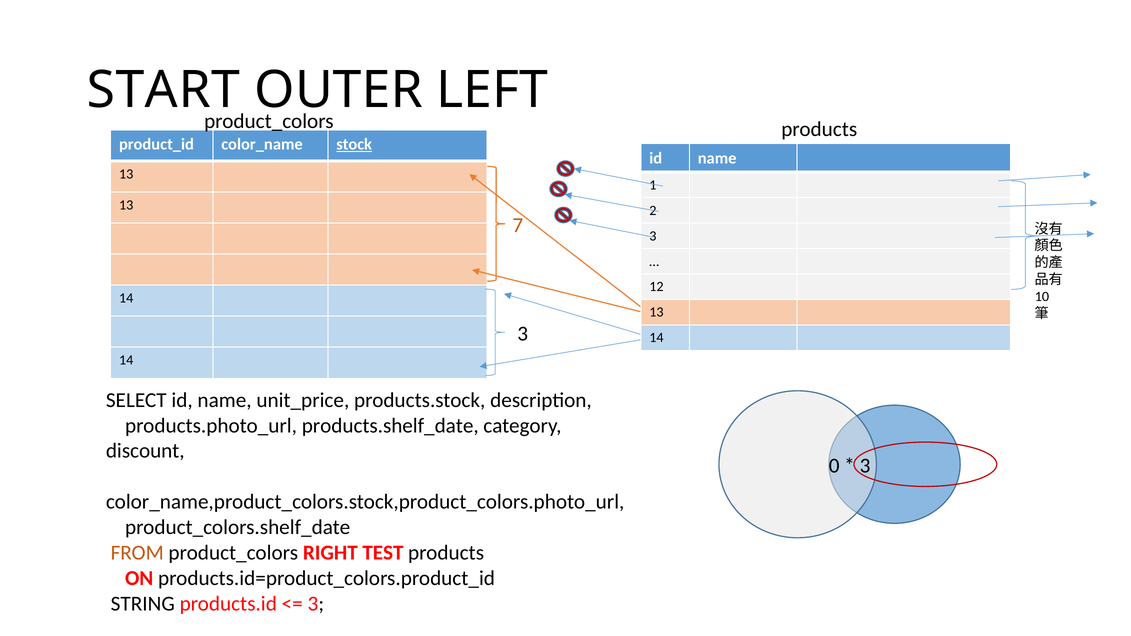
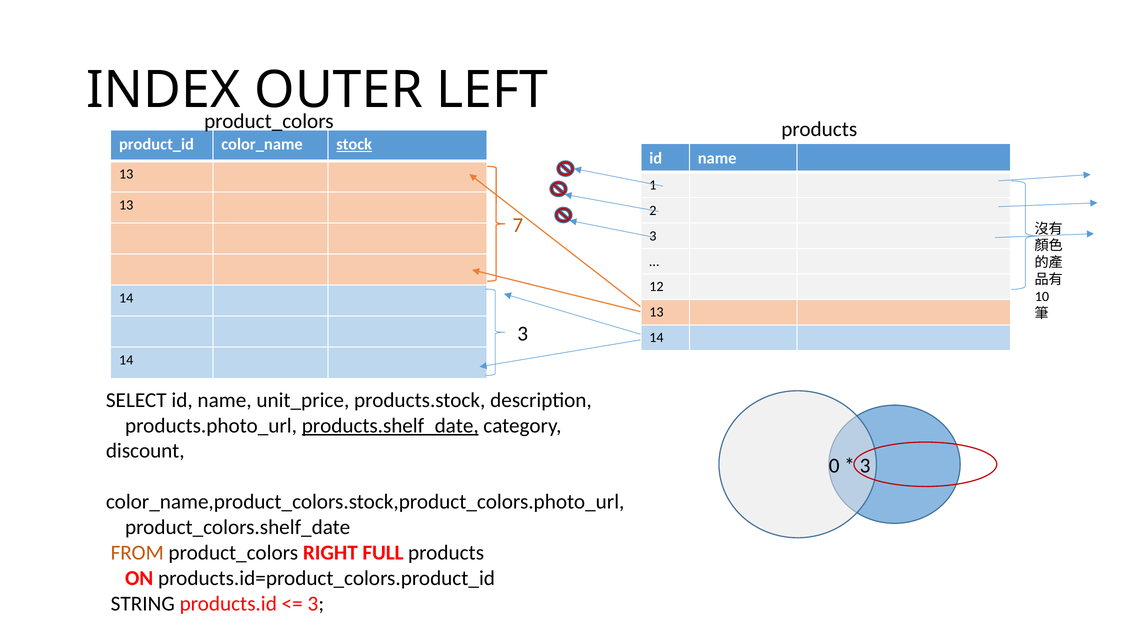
START: START -> INDEX (164, 90)
products.shelf_date underline: none -> present (390, 426)
TEST: TEST -> FULL (383, 553)
